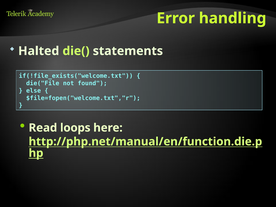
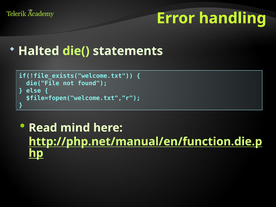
loops: loops -> mind (75, 128)
